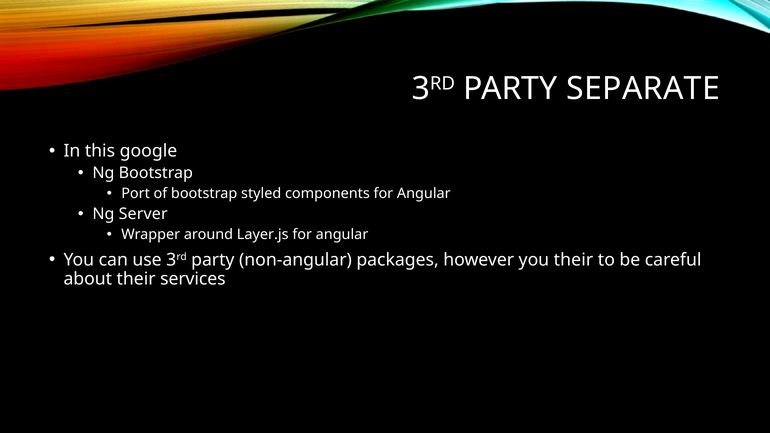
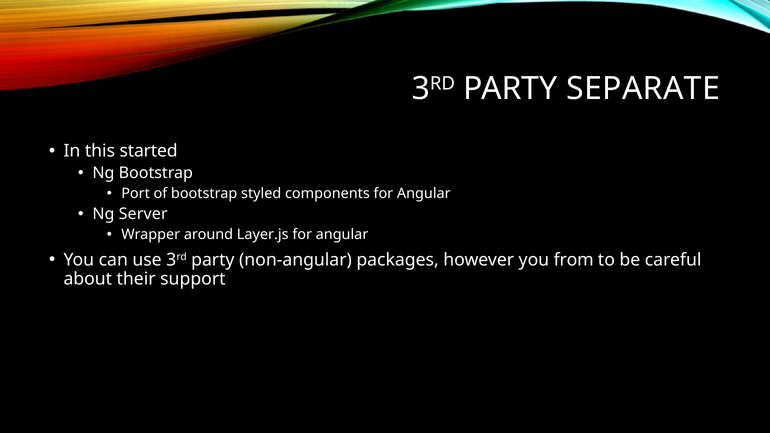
google: google -> started (149, 151)
you their: their -> from (574, 260)
services: services -> support (193, 279)
